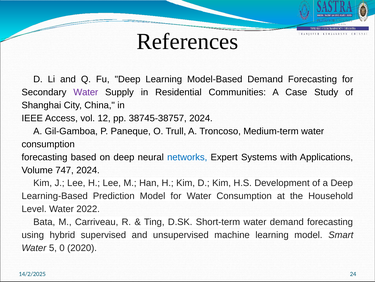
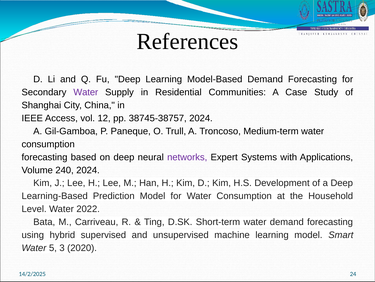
networks colour: blue -> purple (187, 157)
747: 747 -> 240 (65, 170)
0: 0 -> 3 (62, 247)
